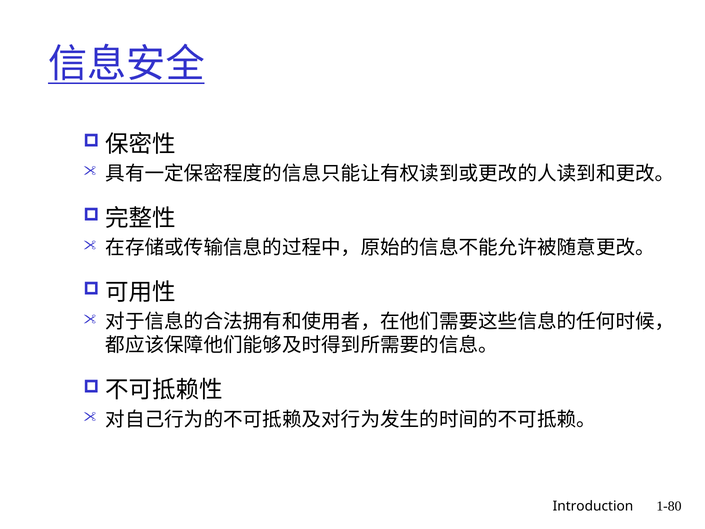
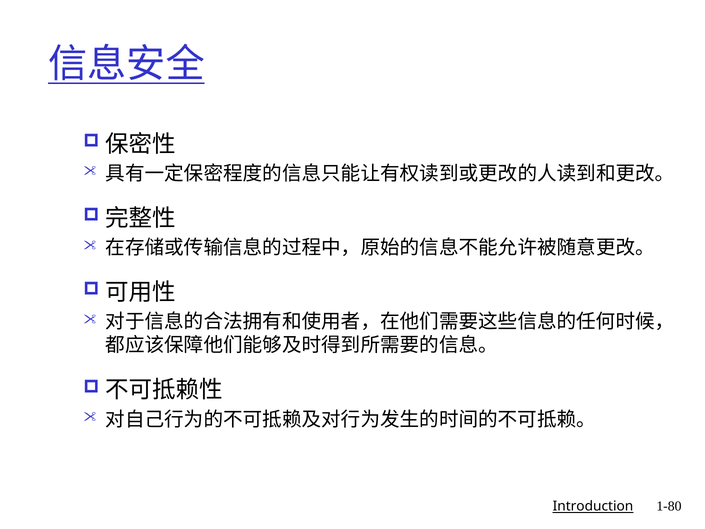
Introduction underline: none -> present (593, 506)
